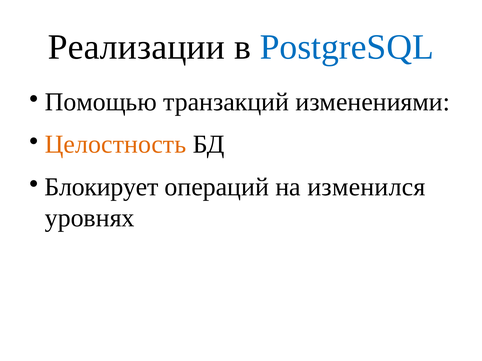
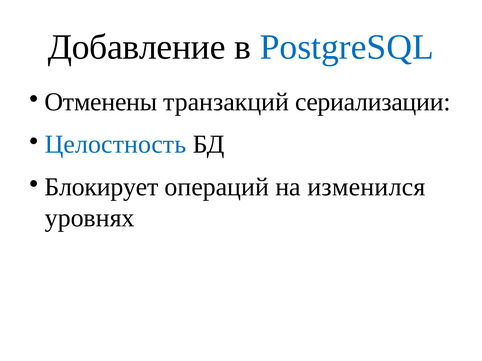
Реализации: Реализации -> Добавление (137, 47)
Помощью: Помощью -> Отменены (101, 102)
изменениями: изменениями -> сериализации (373, 102)
Целостность colour: orange -> blue (115, 145)
